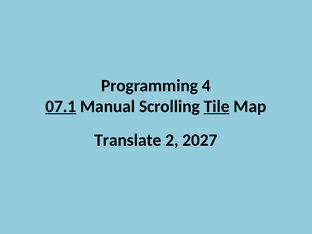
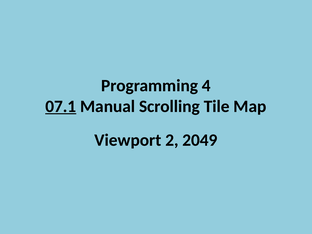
Tile underline: present -> none (217, 106)
Translate: Translate -> Viewport (128, 140)
2027: 2027 -> 2049 (200, 140)
